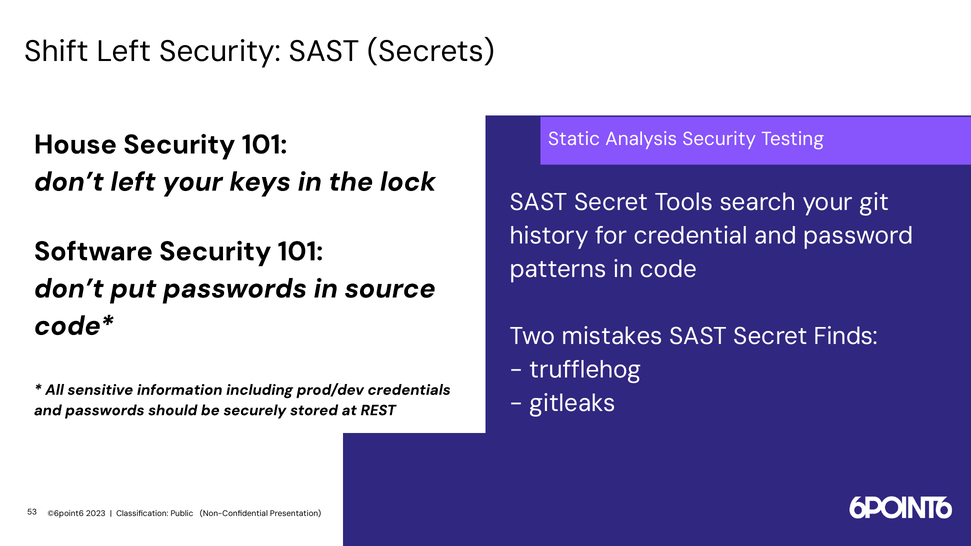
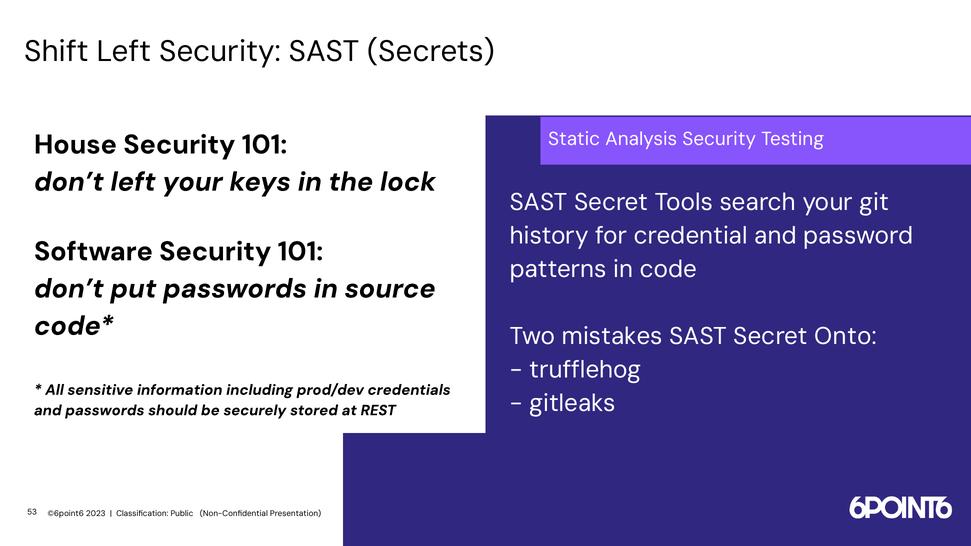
Finds: Finds -> Onto (846, 336)
